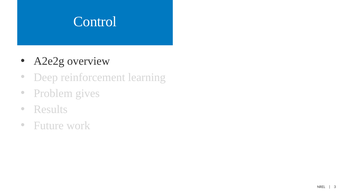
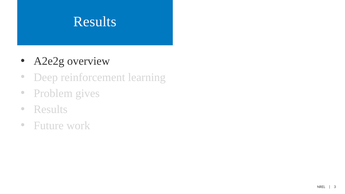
Control: Control -> Results (95, 22)
